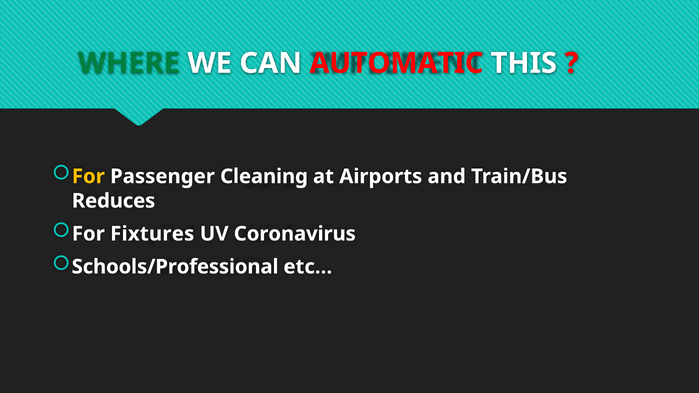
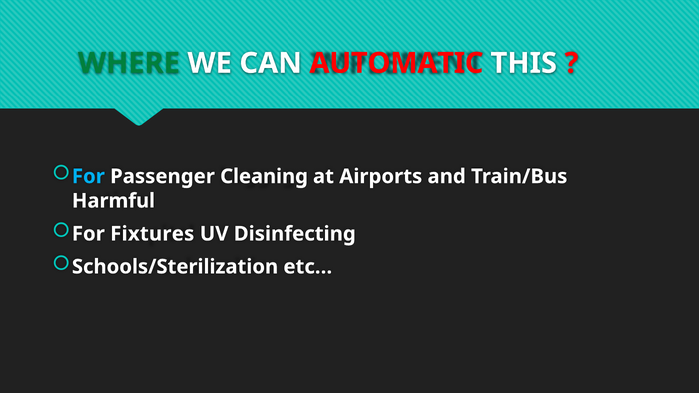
For colour: yellow -> light blue (88, 177)
Reduces: Reduces -> Harmful (114, 201)
Coronavirus: Coronavirus -> Disinfecting (295, 234)
Schools/Professional: Schools/Professional -> Schools/Sterilization (175, 267)
